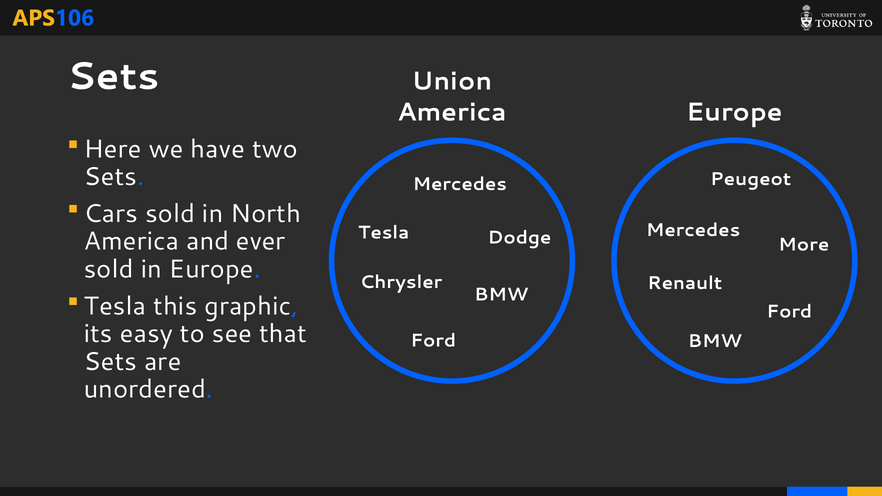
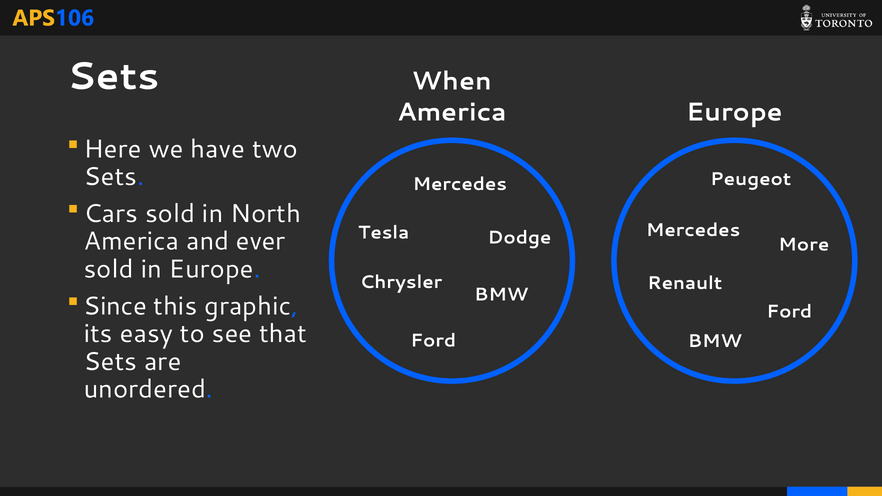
Union: Union -> When (452, 81)
Tesla: Tesla -> Since (115, 306)
